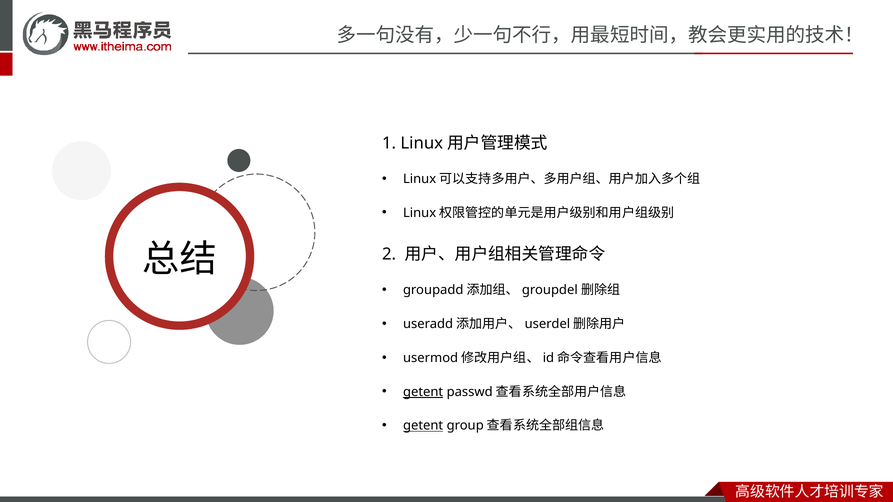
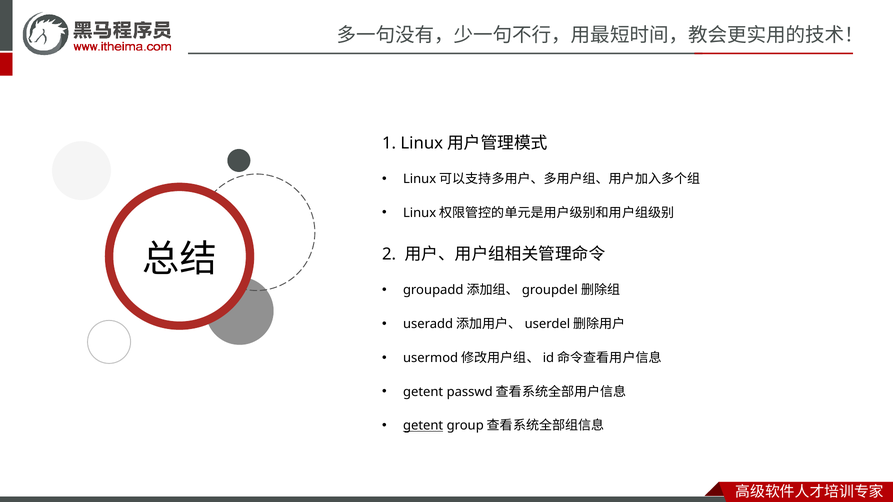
getent underline: present -> none (423, 392)
